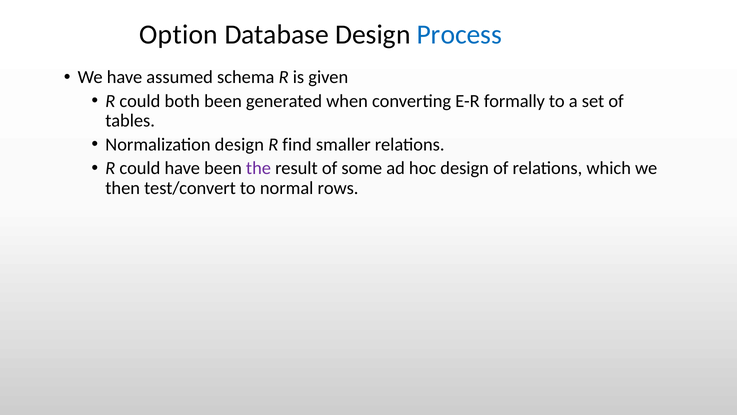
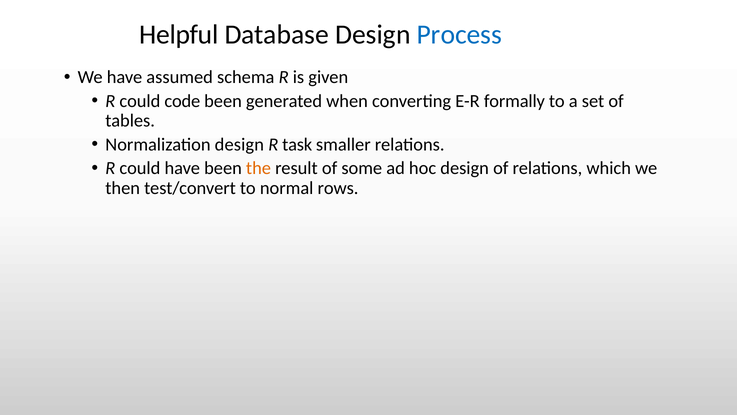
Option: Option -> Helpful (179, 34)
both: both -> code (182, 101)
find: find -> task (297, 144)
the colour: purple -> orange (258, 168)
